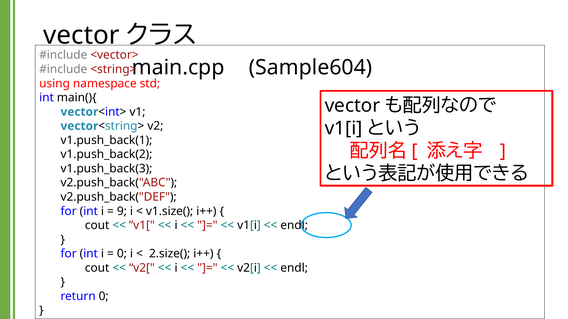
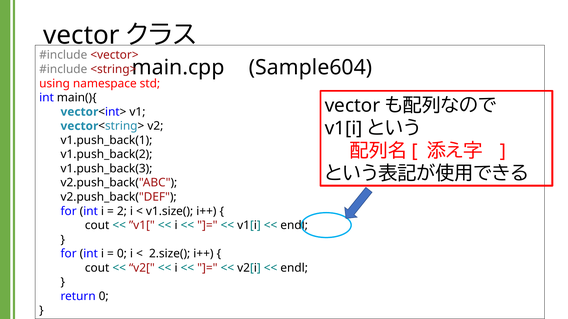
9: 9 -> 2 (122, 211)
